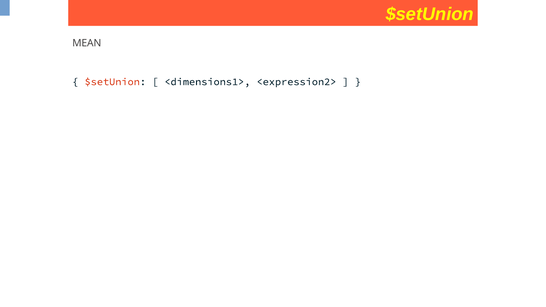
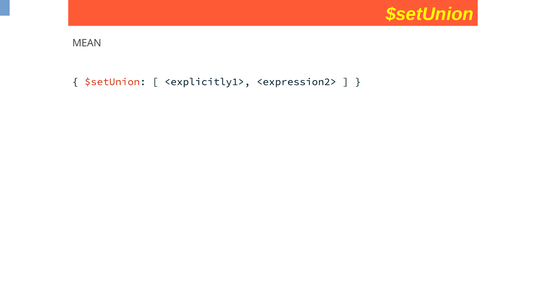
<dimensions1>: <dimensions1> -> <explicitly1> (207, 82)
